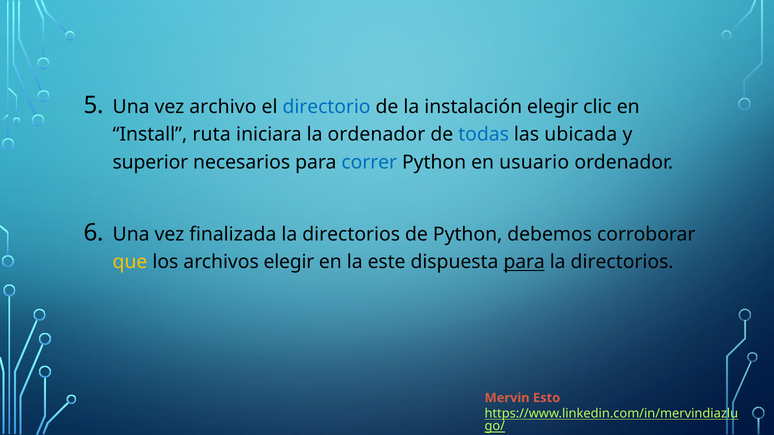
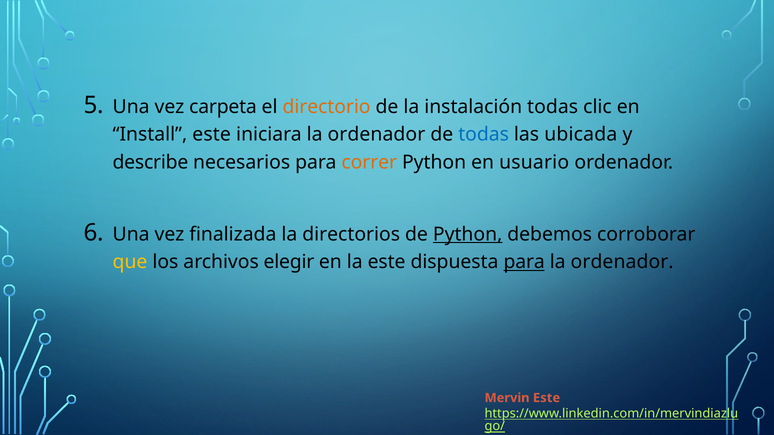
archivo: archivo -> carpeta (223, 107)
directorio colour: blue -> orange (327, 107)
instalación elegir: elegir -> todas (553, 107)
Install ruta: ruta -> este (212, 135)
superior: superior -> describe (150, 163)
correr colour: blue -> orange (369, 163)
Python underline: none -> present (468, 234)
directorios: directorios -> ordenador (622, 262)
Mervin Esto: Esto -> Este (547, 398)
